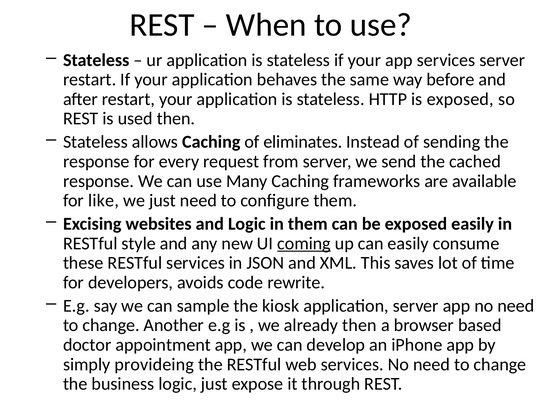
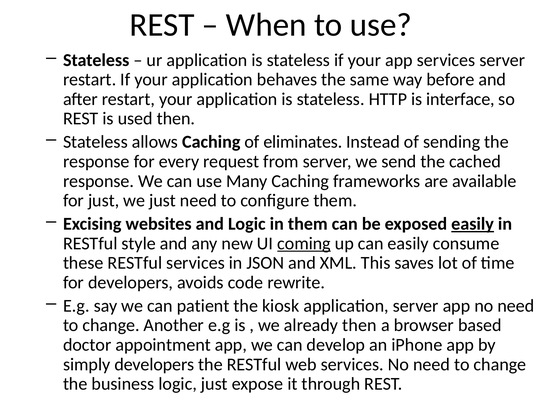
is exposed: exposed -> interface (460, 99)
for like: like -> just (104, 200)
easily underline: none -> present (473, 224)
sample: sample -> patient (203, 305)
simply provideing: provideing -> developers (154, 364)
